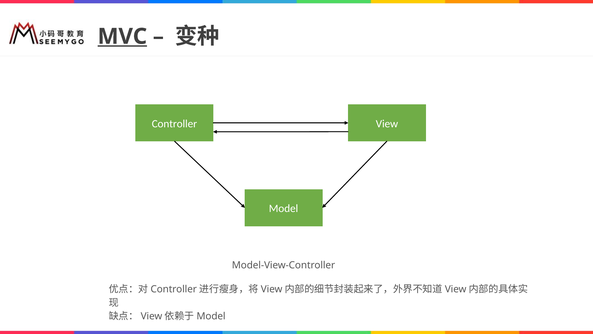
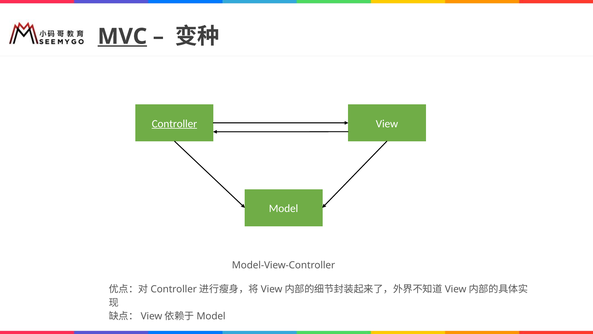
Controller underline: none -> present (174, 124)
